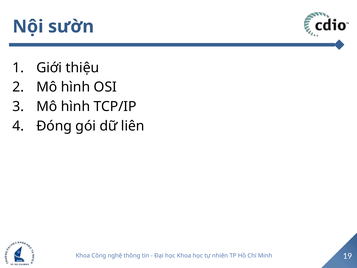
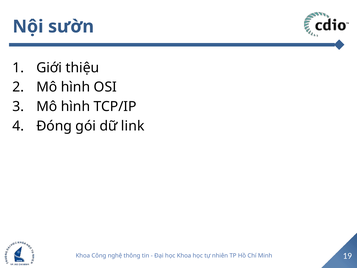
liên: liên -> link (133, 126)
